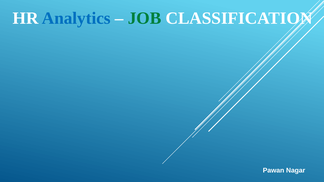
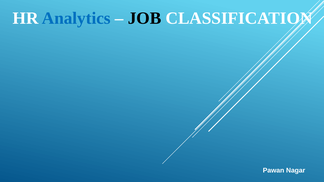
JOB colour: green -> black (145, 18)
